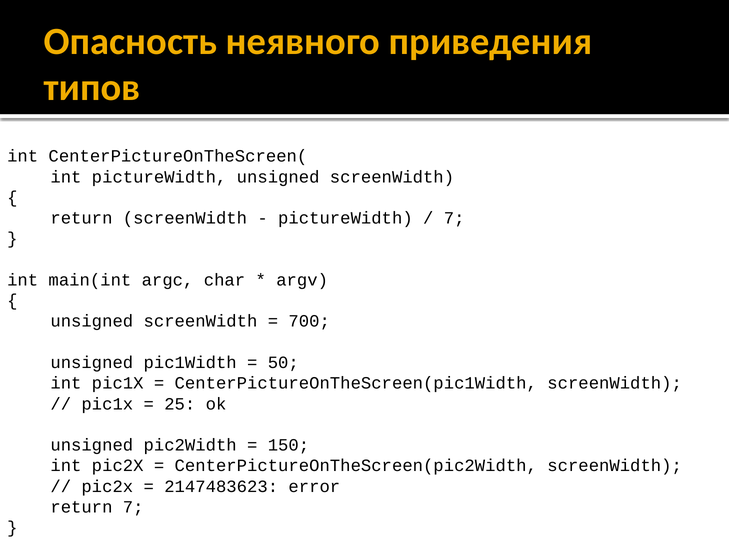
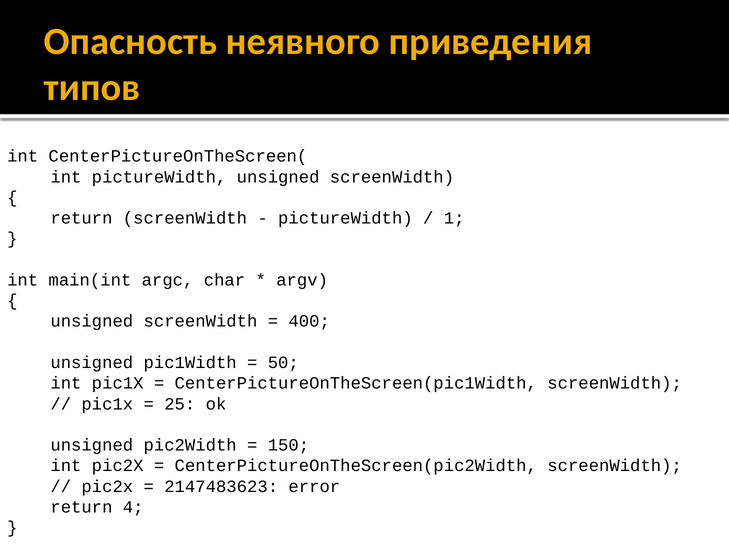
7: 7 -> 1 (454, 218)
700: 700 -> 400 (309, 322)
return 7: 7 -> 4 (133, 508)
